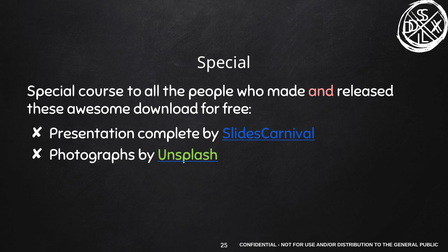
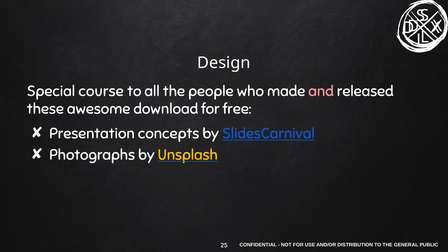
Special: Special -> Design (224, 63)
complete: complete -> concepts (169, 133)
Unsplash colour: light green -> yellow (188, 155)
